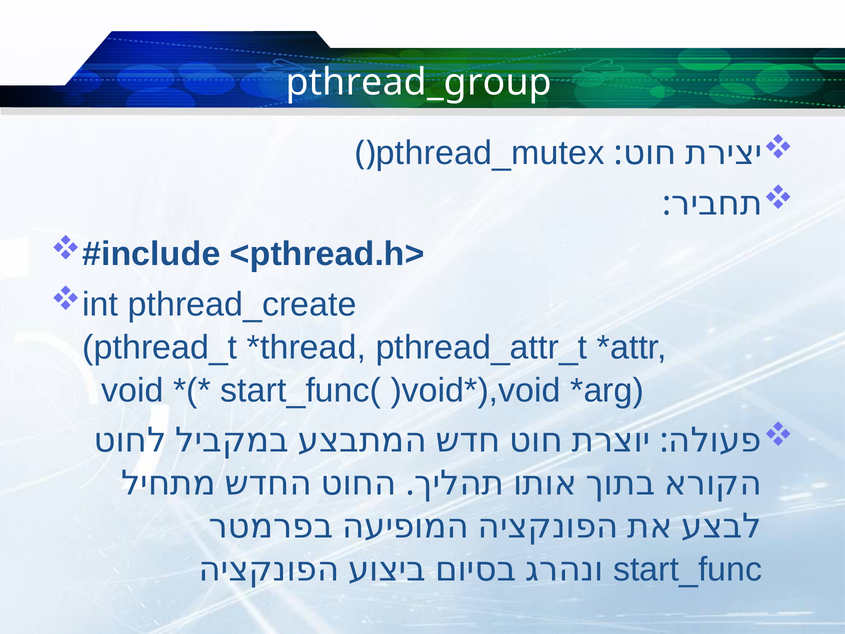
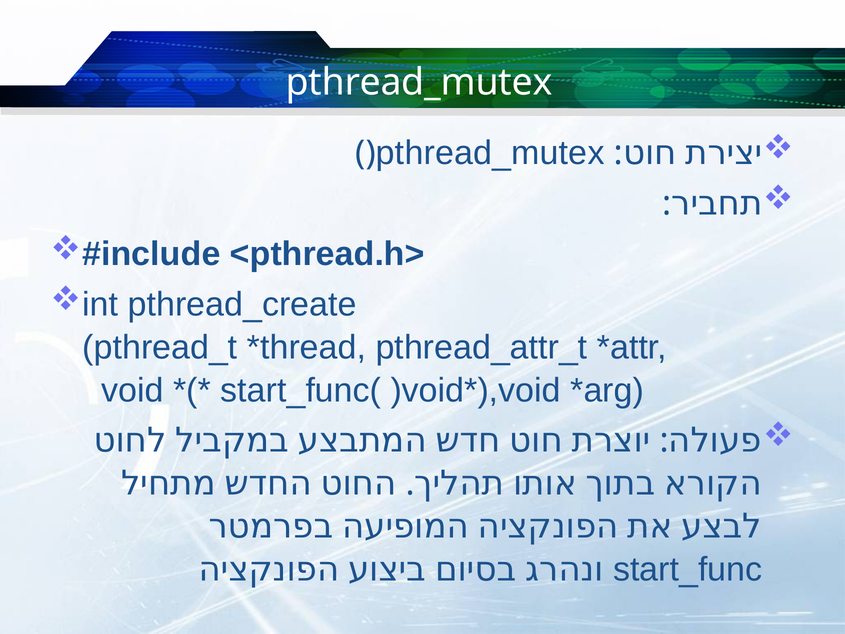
pthread_group: pthread_group -> pthread_mutex (419, 82)
